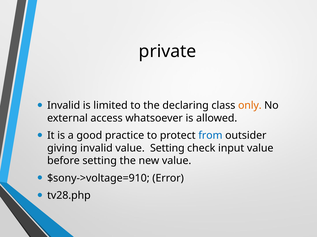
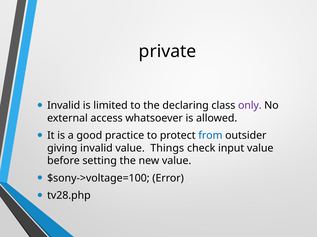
only colour: orange -> purple (250, 106)
value Setting: Setting -> Things (167, 149)
$sony->voltage=910: $sony->voltage=910 -> $sony->voltage=100 (98, 179)
